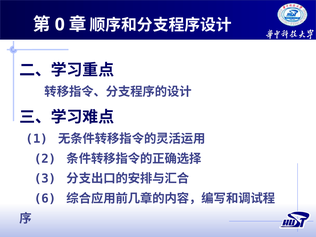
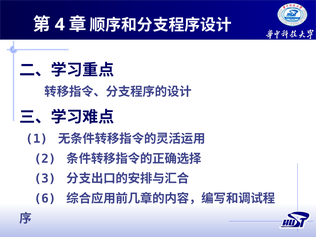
0: 0 -> 4 (60, 25)
